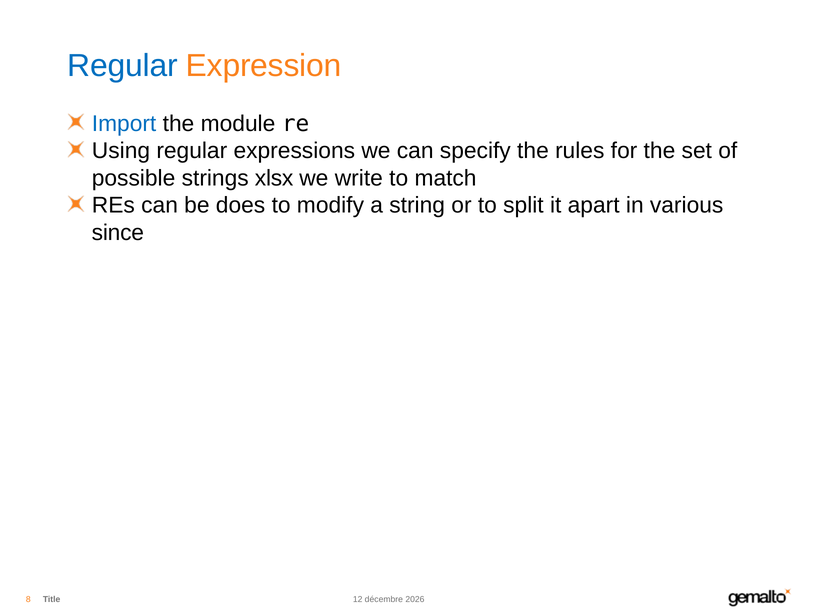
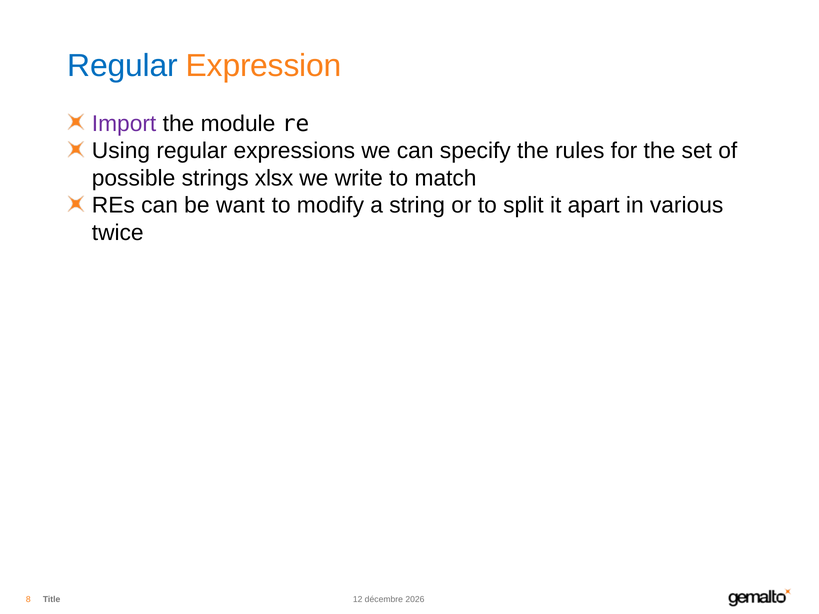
Import colour: blue -> purple (124, 124)
does: does -> want (240, 205)
since: since -> twice (118, 233)
